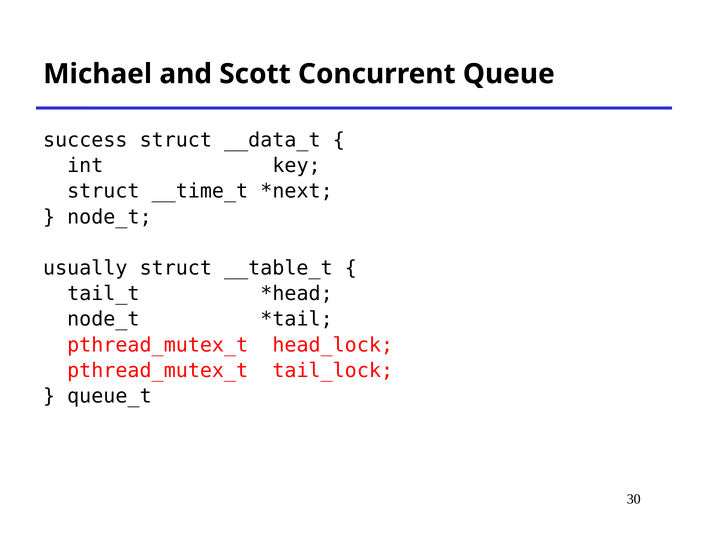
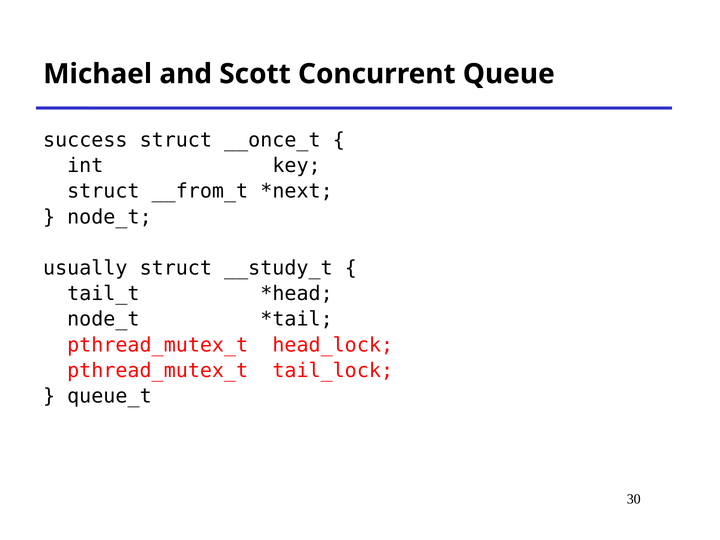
__data_t: __data_t -> __once_t (272, 140)
__time_t: __time_t -> __from_t (200, 191)
__table_t: __table_t -> __study_t (278, 268)
